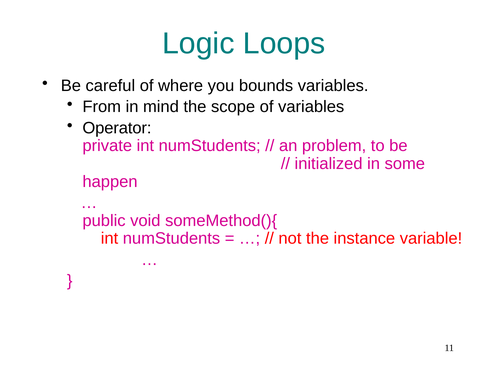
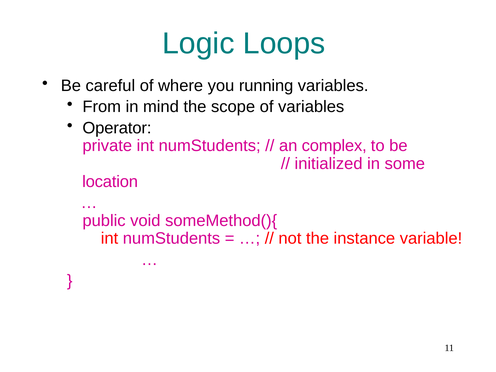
bounds: bounds -> running (266, 86)
problem: problem -> complex (334, 146)
happen: happen -> location (110, 182)
